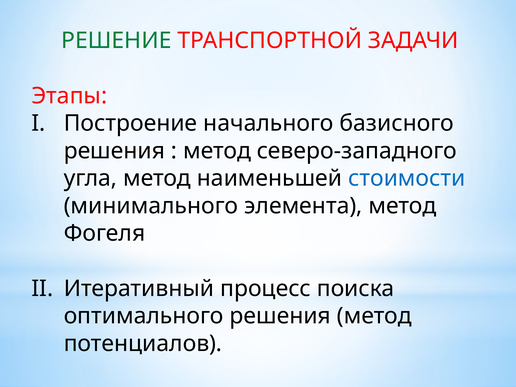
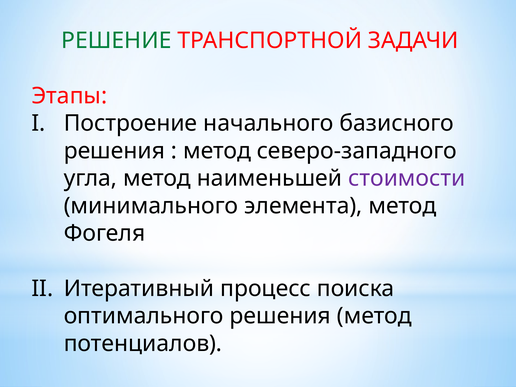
стоимости colour: blue -> purple (407, 178)
